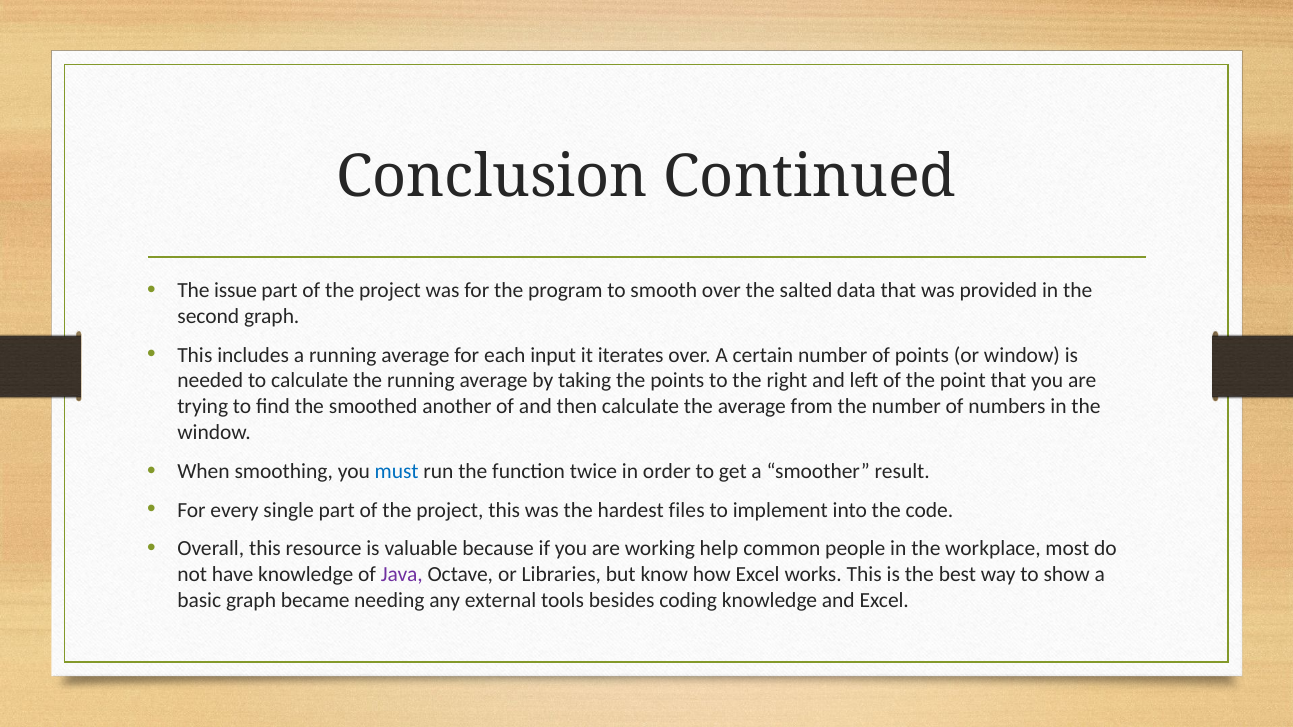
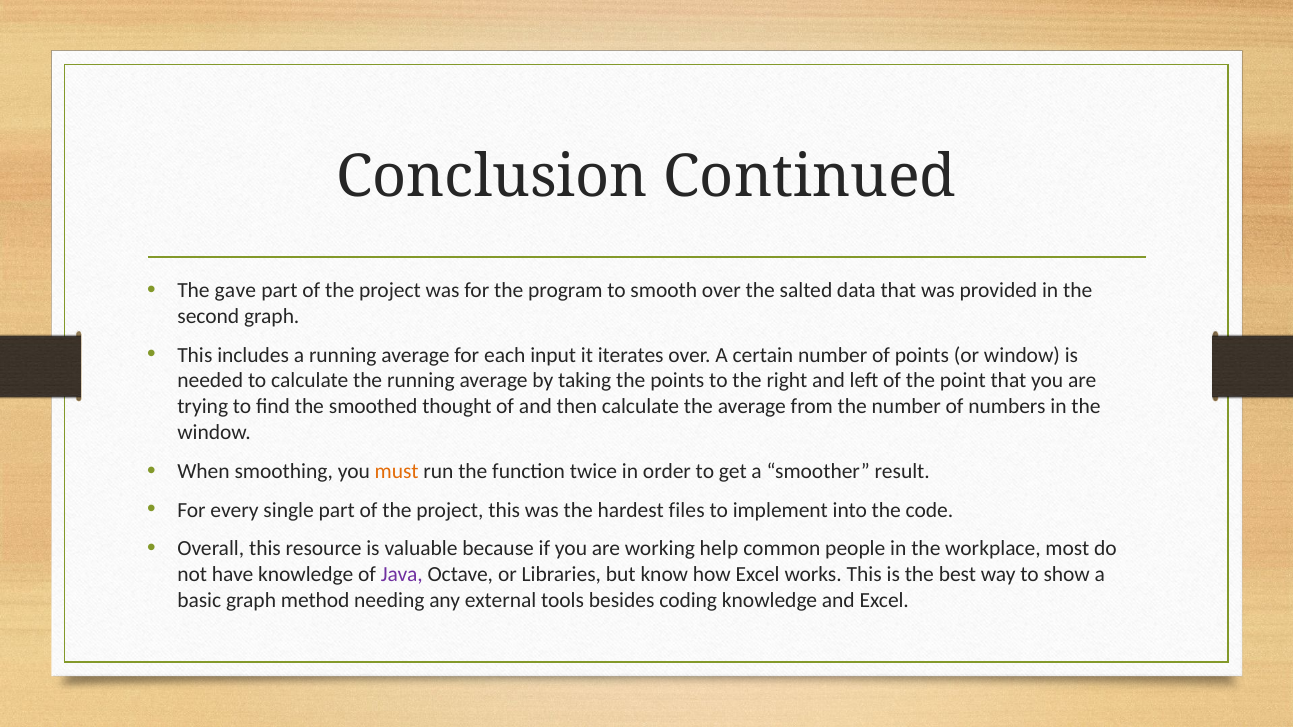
issue: issue -> gave (235, 290)
another: another -> thought (457, 407)
must colour: blue -> orange (397, 471)
became: became -> method (315, 601)
